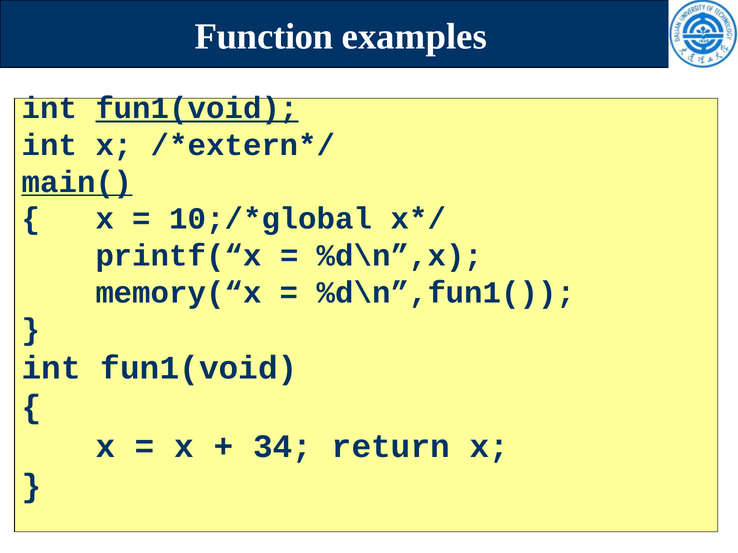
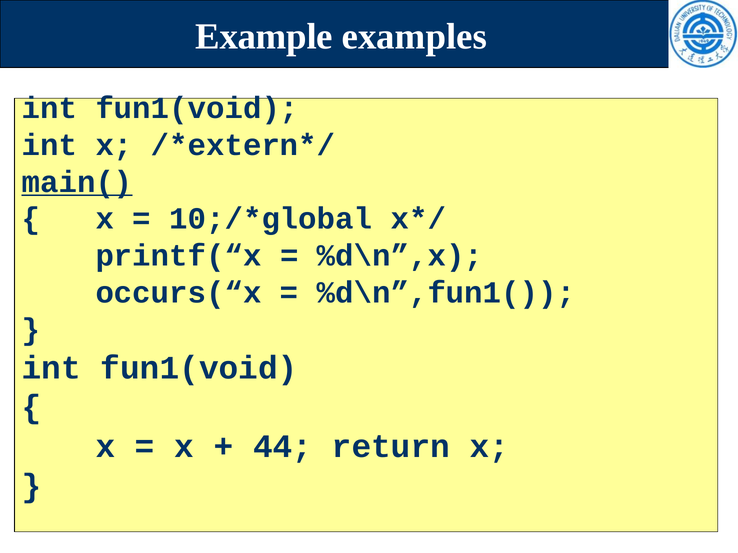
Function: Function -> Example (264, 36)
fun1(void underline: present -> none (197, 108)
memory(“x: memory(“x -> occurs(“x (179, 293)
34: 34 -> 44 (283, 447)
